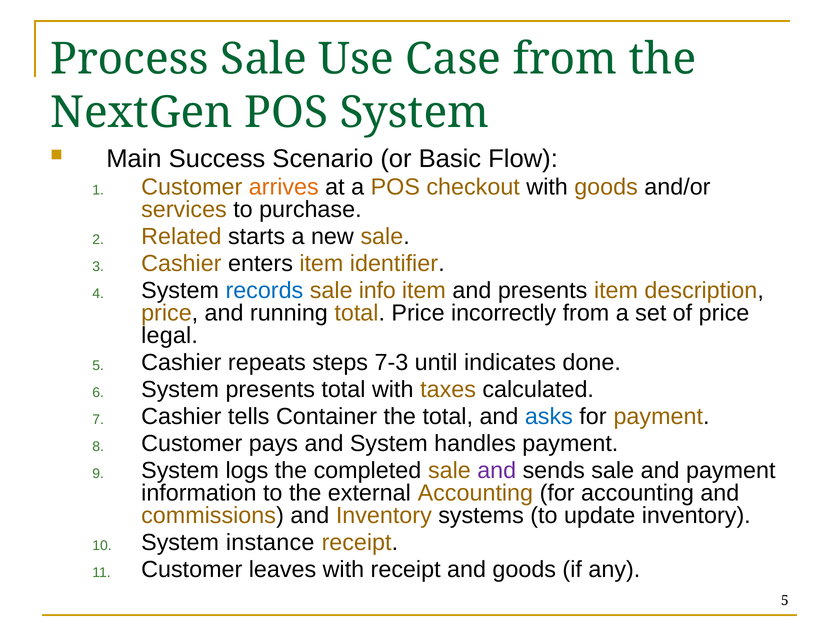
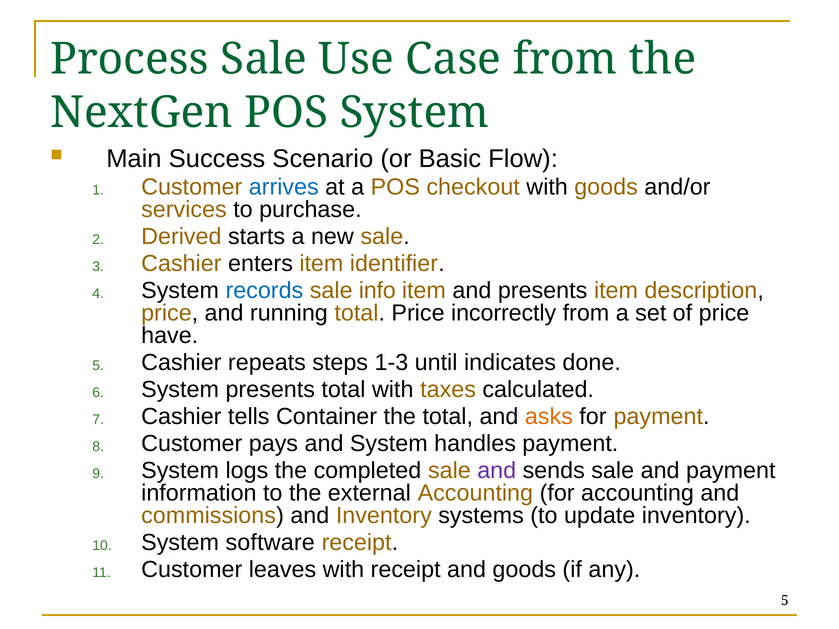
arrives colour: orange -> blue (284, 187)
Related: Related -> Derived (181, 237)
legal: legal -> have (170, 336)
7-3: 7-3 -> 1-3 (391, 363)
asks colour: blue -> orange (549, 417)
instance: instance -> software (270, 543)
